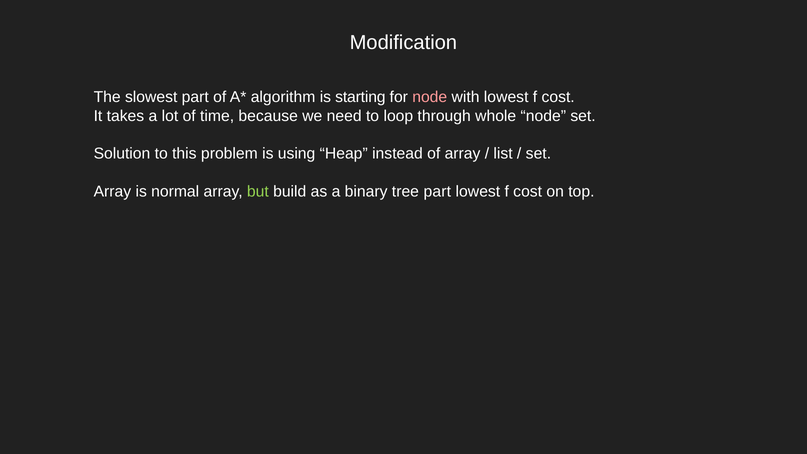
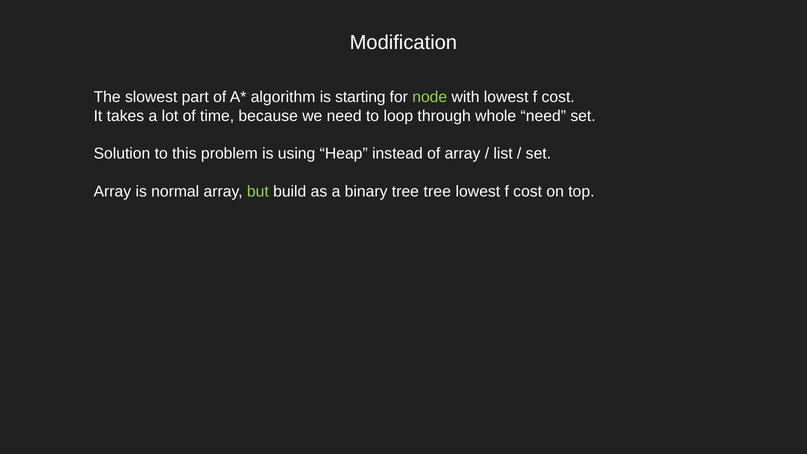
node colour: pink -> light green (430, 97)
whole node: node -> need (543, 116)
tree part: part -> tree (437, 191)
